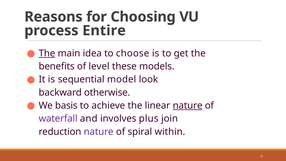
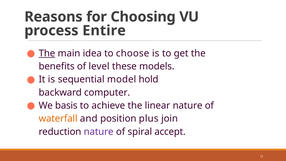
look: look -> hold (149, 79)
otherwise: otherwise -> computer (107, 92)
nature underline: present -> none (188, 105)
waterfall colour: purple -> orange (58, 119)
involves: involves -> position (118, 119)
within: within -> accept (170, 132)
